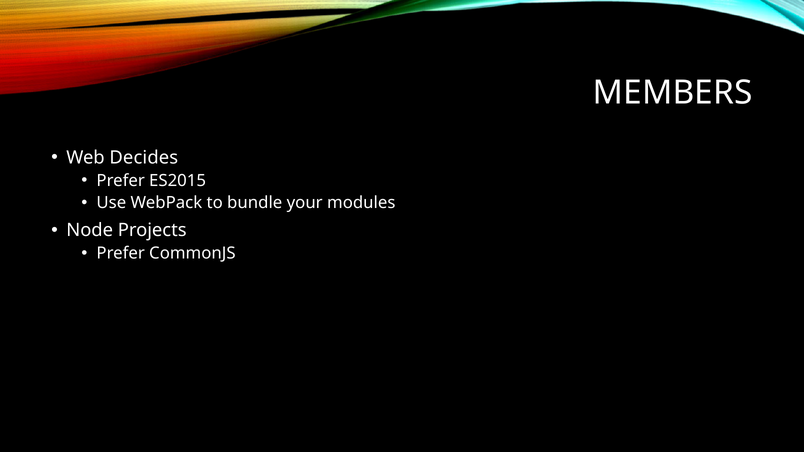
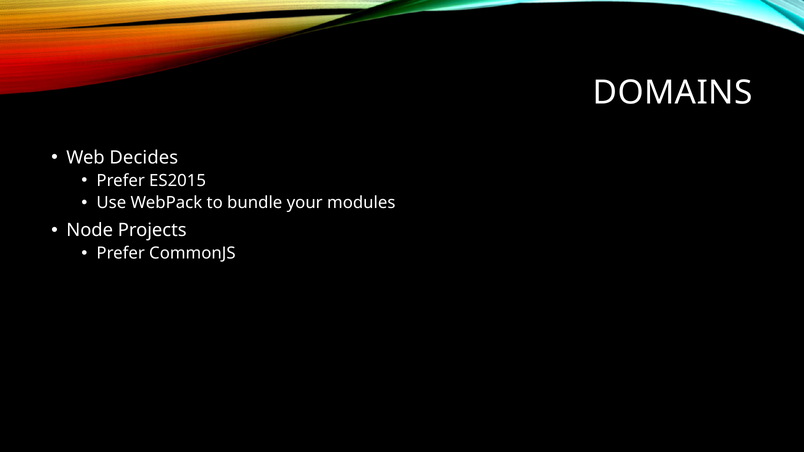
MEMBERS: MEMBERS -> DOMAINS (673, 93)
